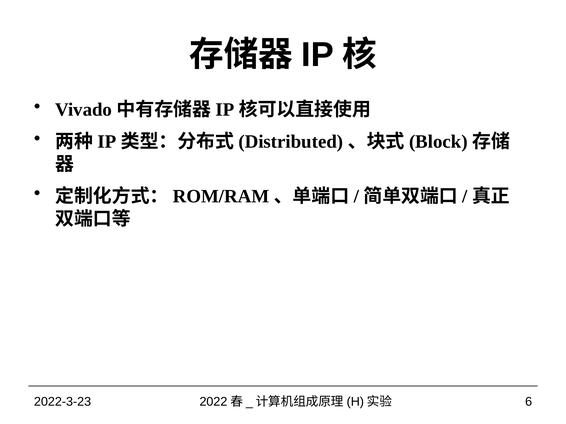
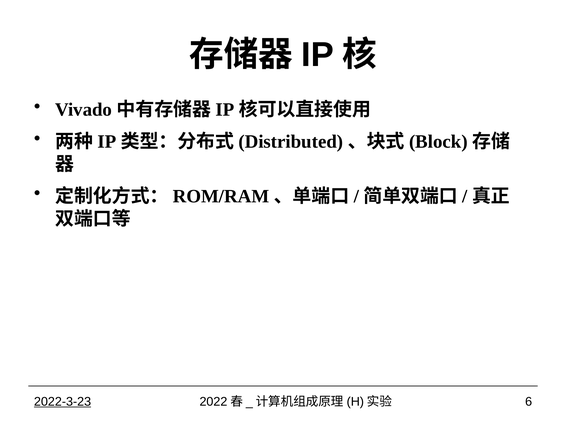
2022-3-23 underline: none -> present (63, 402)
